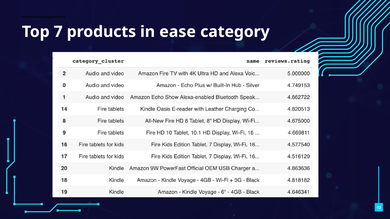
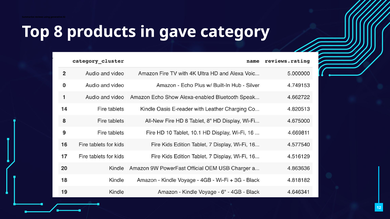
7: 7 -> 8 (58, 32)
ease: ease -> gave (178, 32)
